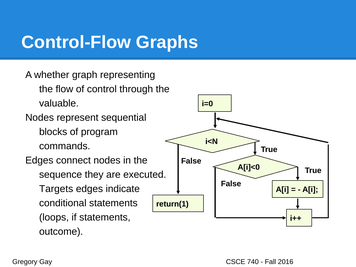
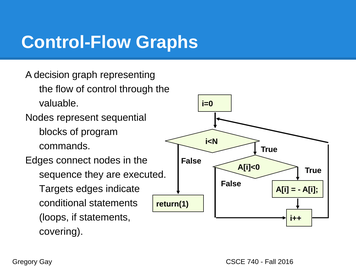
whether: whether -> decision (52, 75)
outcome: outcome -> covering (61, 231)
